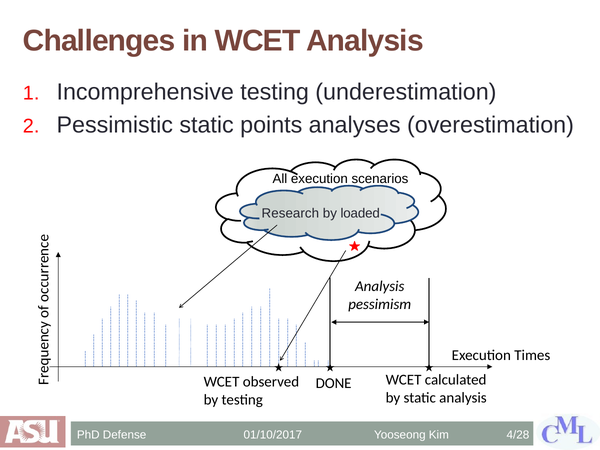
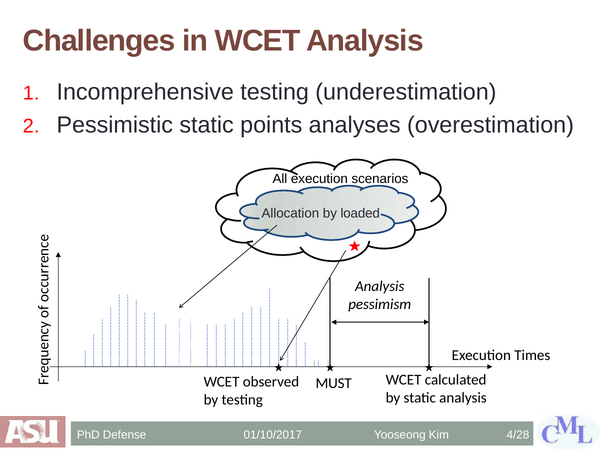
Research: Research -> Allocation (290, 214)
DONE: DONE -> MUST (334, 383)
